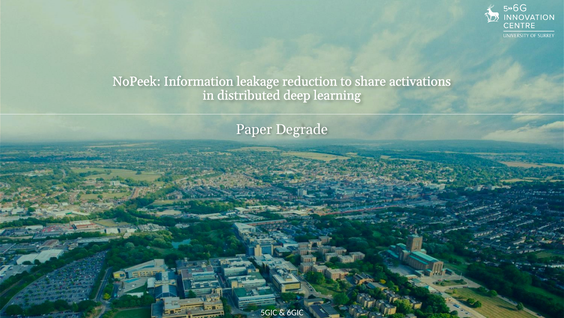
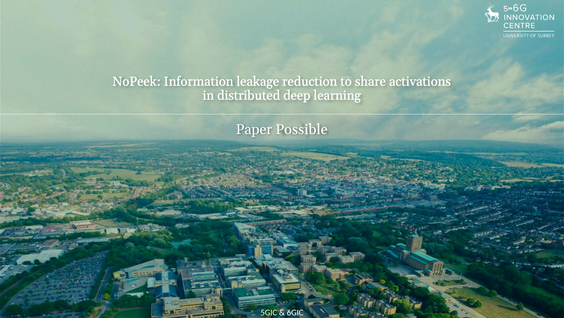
Degrade: Degrade -> Possible (302, 129)
